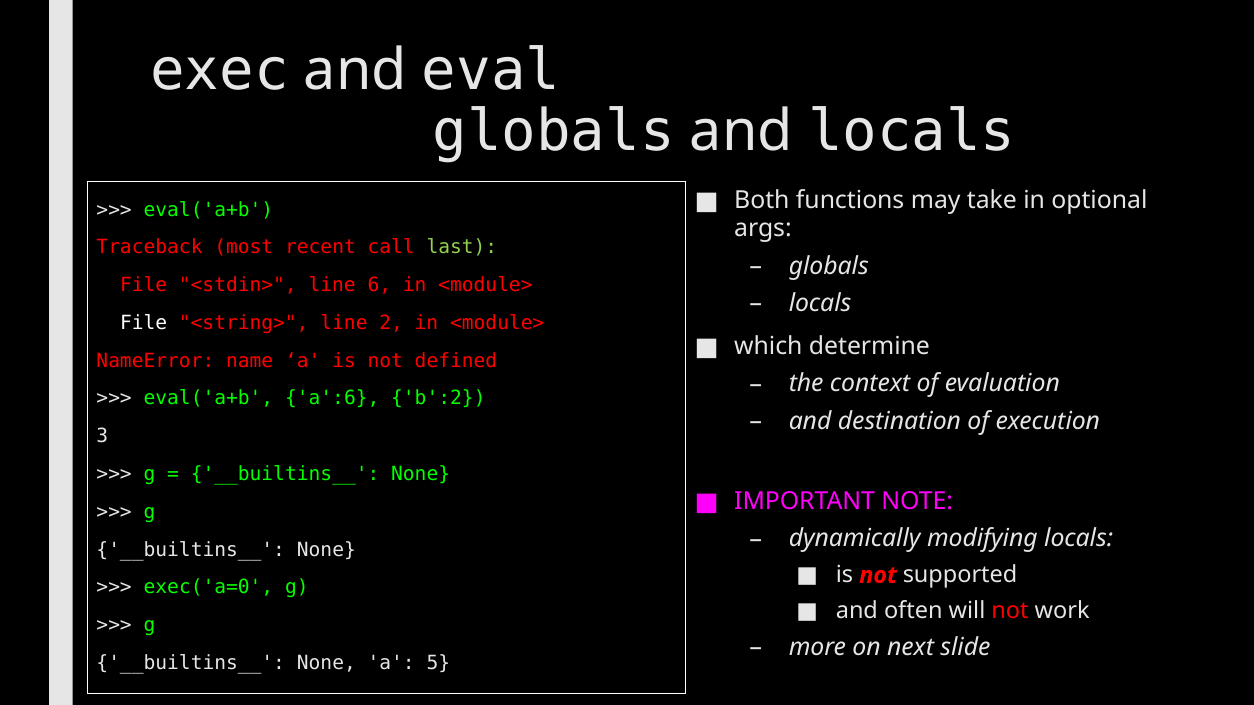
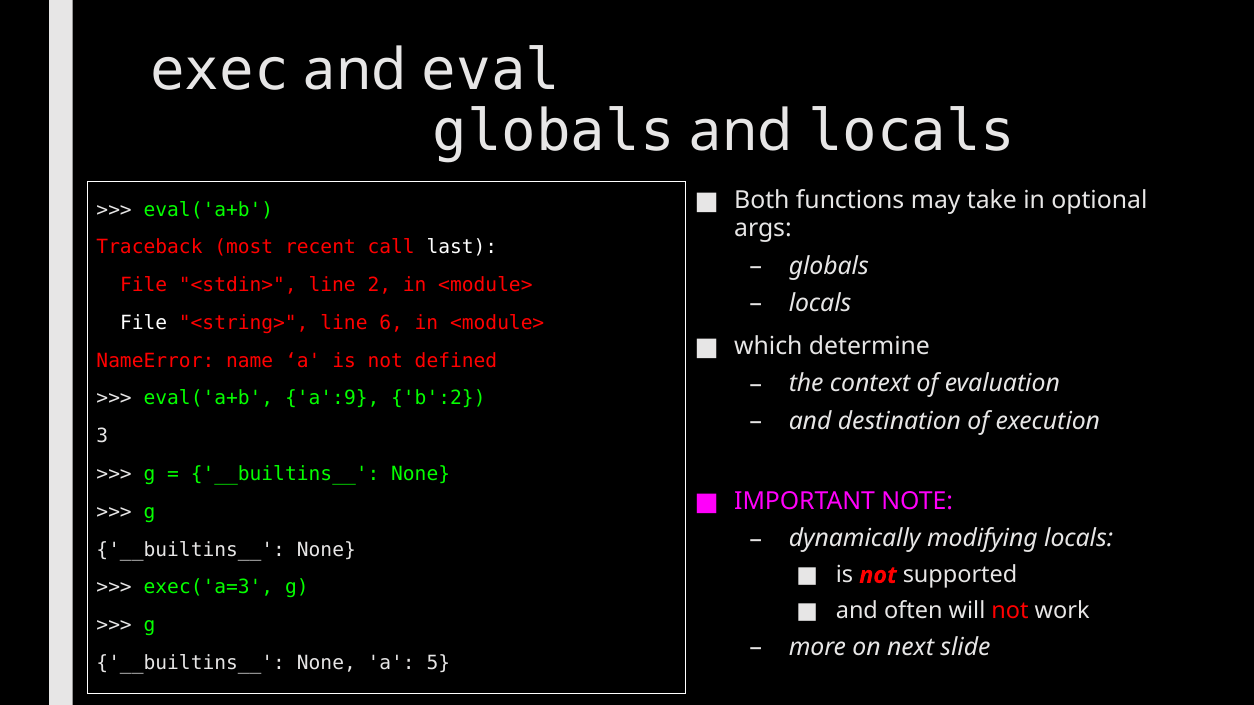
last colour: light green -> white (462, 247)
6: 6 -> 2 (379, 285)
2: 2 -> 6 (391, 323)
a':6: a':6 -> a':9 (332, 399)
exec('a=0: exec('a=0 -> exec('a=3 (208, 588)
